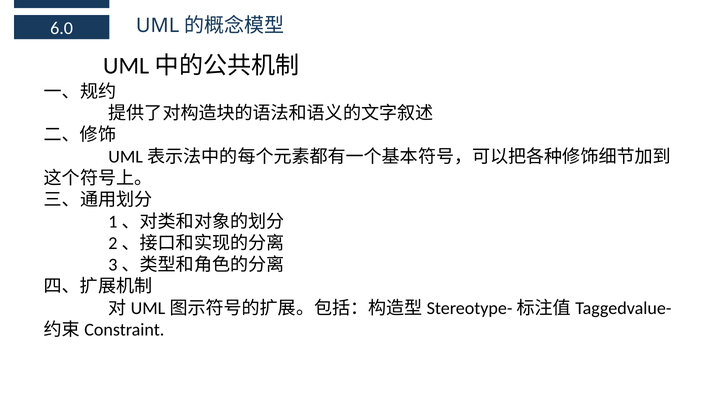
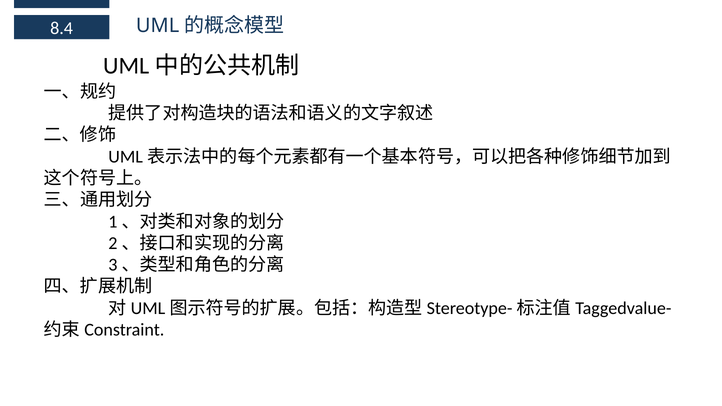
6.0: 6.0 -> 8.4 (62, 28)
